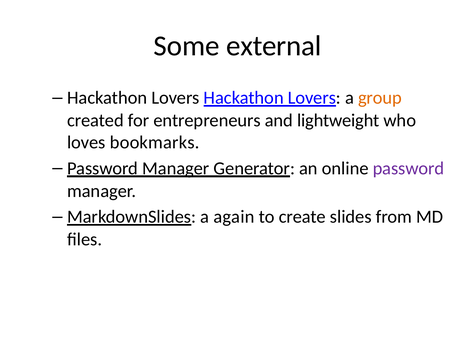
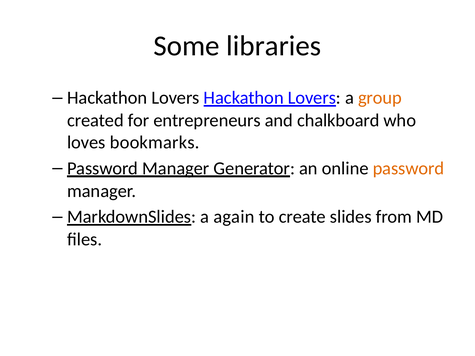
external: external -> libraries (274, 46)
lightweight: lightweight -> chalkboard (338, 120)
password colour: purple -> orange (408, 169)
